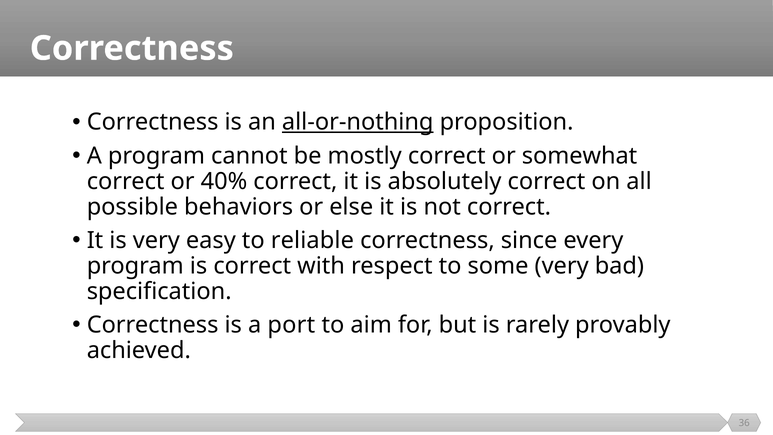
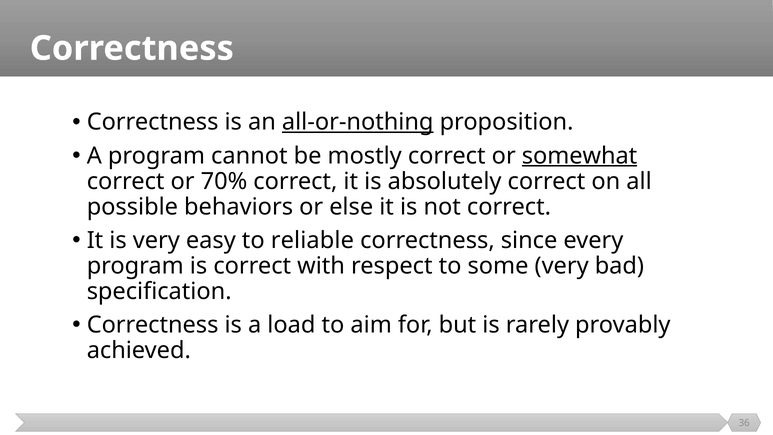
somewhat underline: none -> present (580, 156)
40%: 40% -> 70% (224, 181)
port: port -> load (291, 325)
